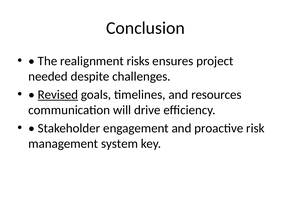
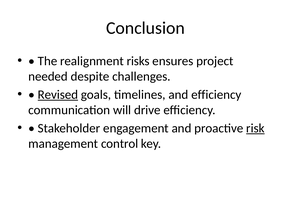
and resources: resources -> efficiency (216, 95)
risk underline: none -> present (255, 128)
system: system -> control (120, 144)
